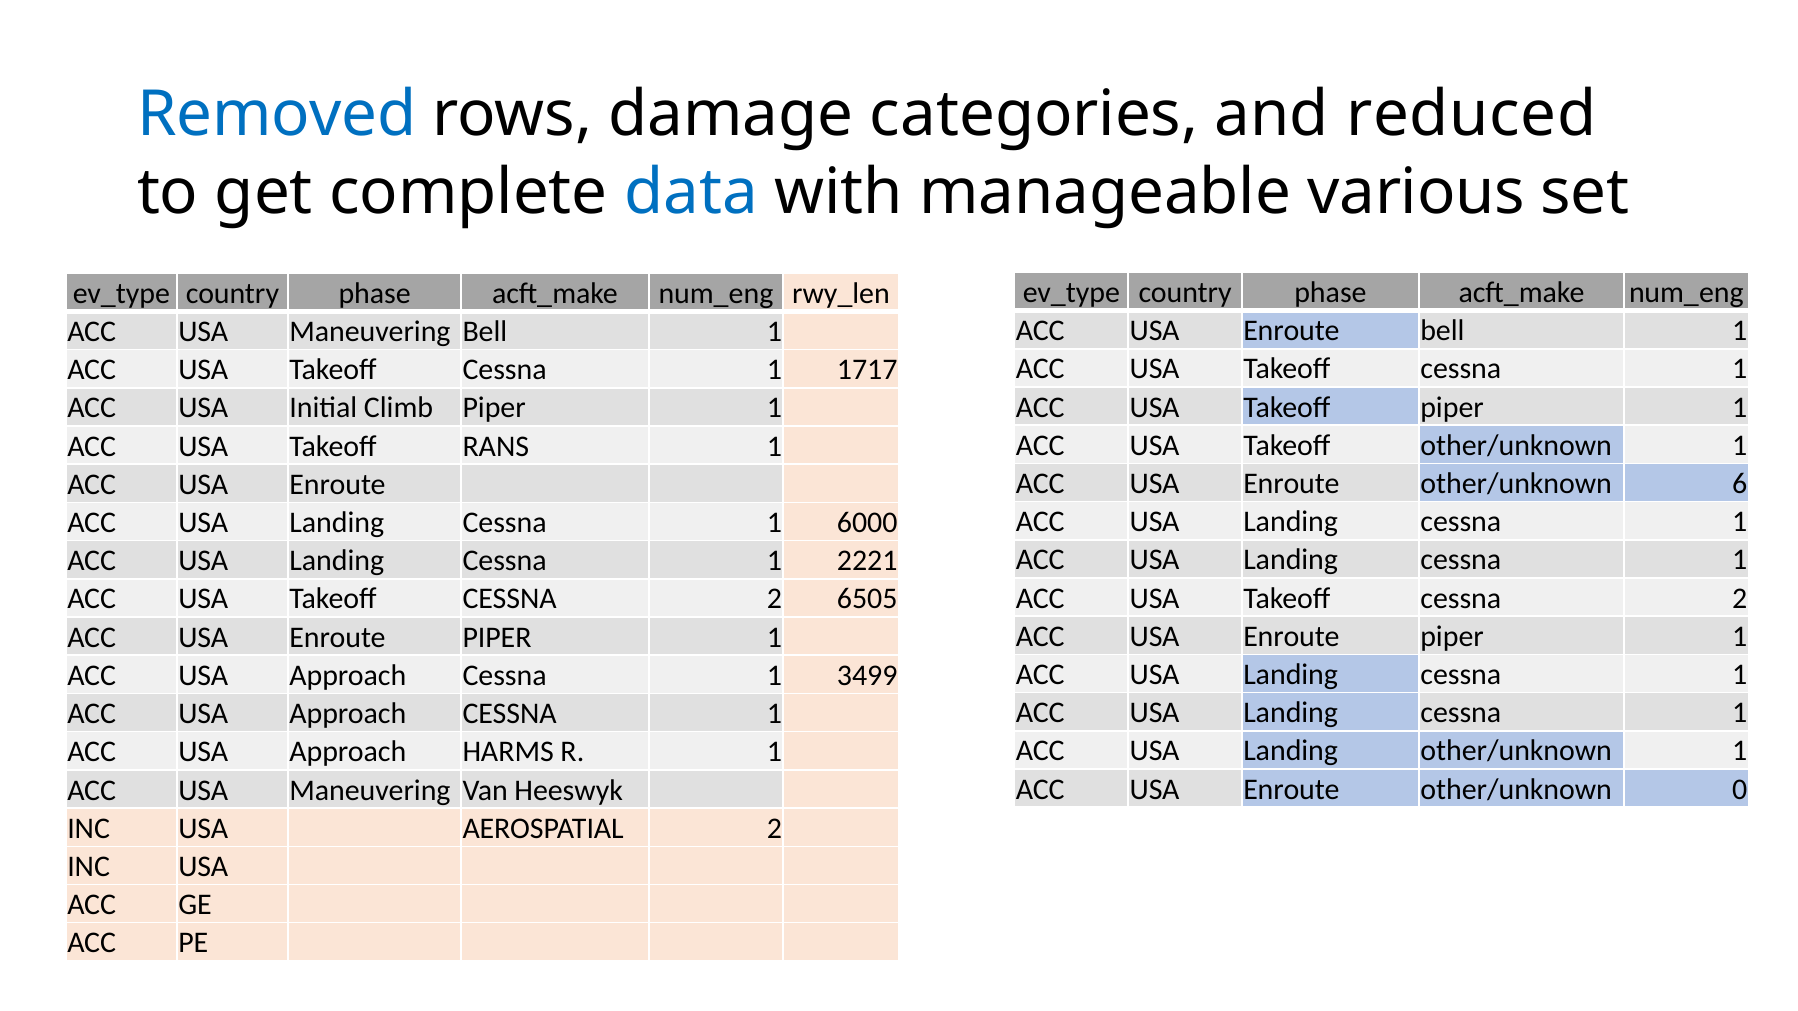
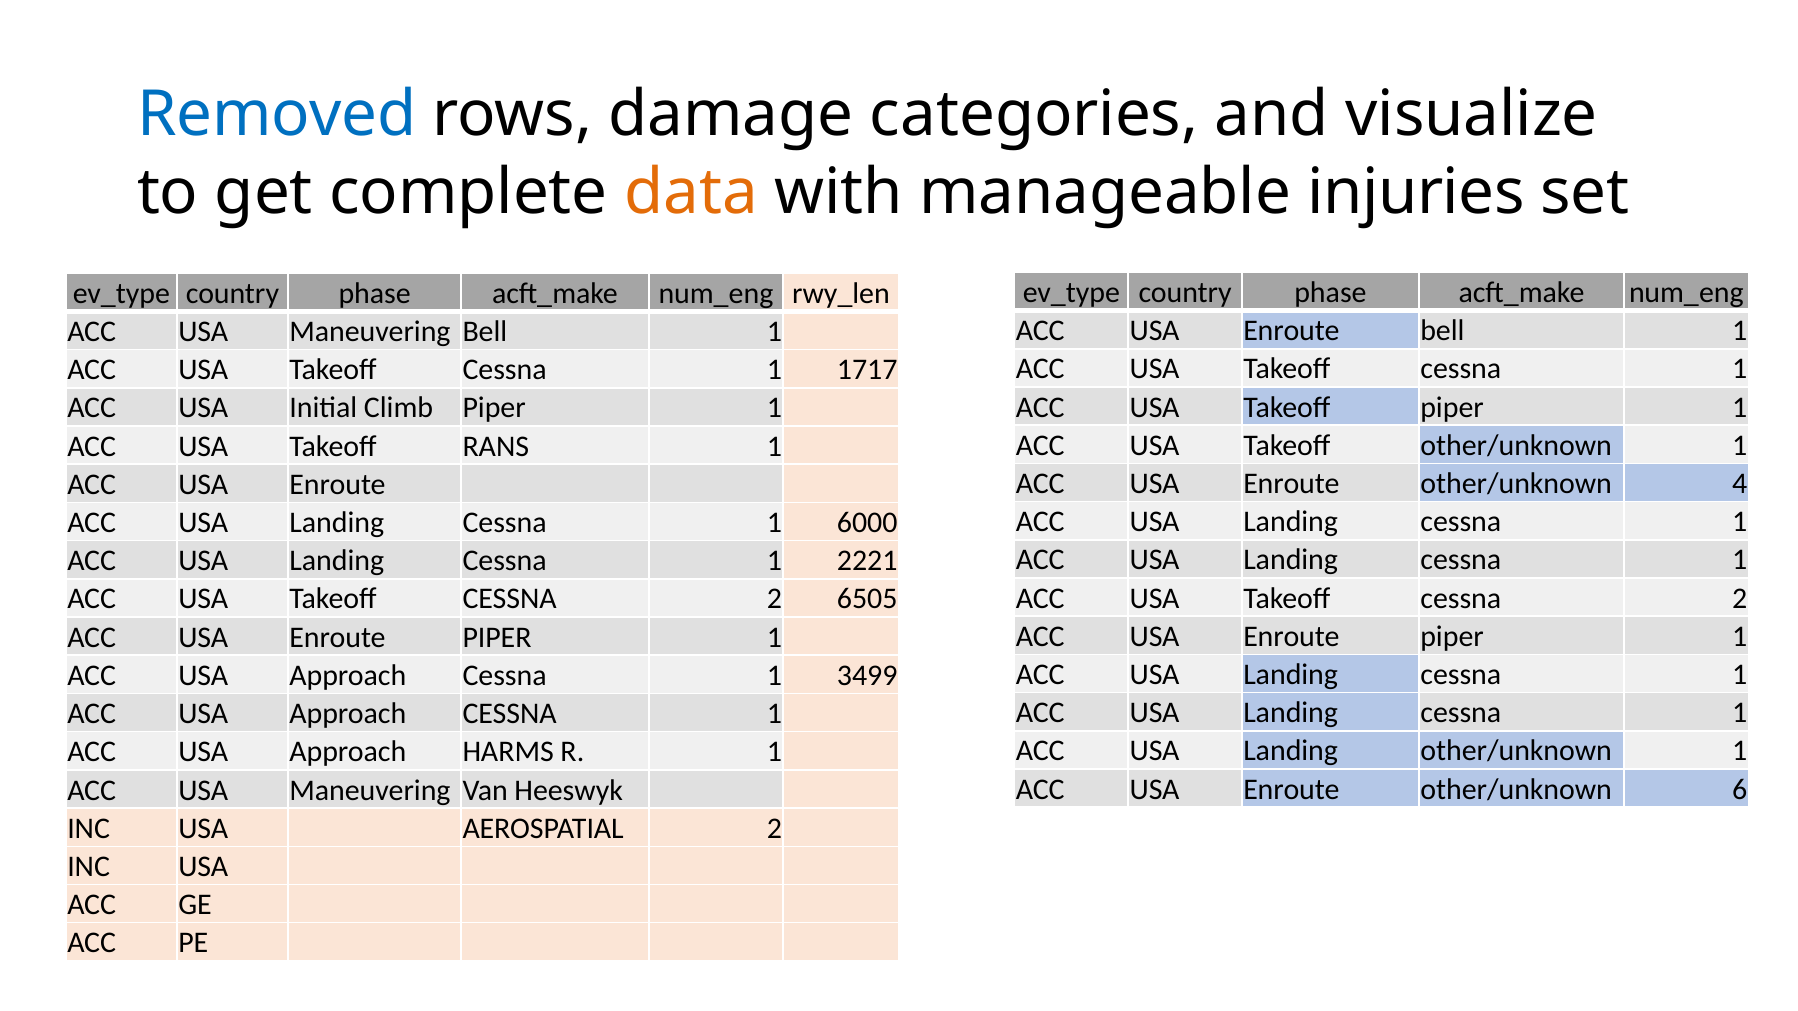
reduced: reduced -> visualize (1472, 115)
data colour: blue -> orange (691, 193)
various: various -> injuries (1416, 193)
6: 6 -> 4 (1740, 484)
0: 0 -> 6 (1740, 790)
